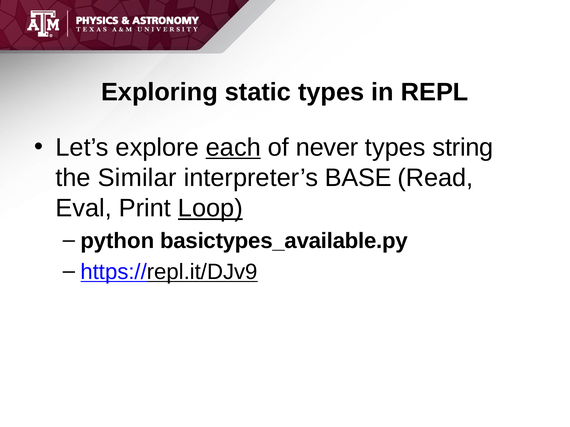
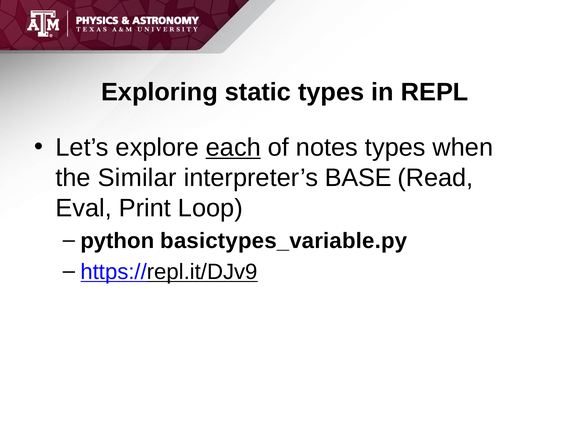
never: never -> notes (327, 148)
string: string -> when (463, 148)
Loop underline: present -> none (210, 208)
basictypes_available.py: basictypes_available.py -> basictypes_variable.py (284, 241)
